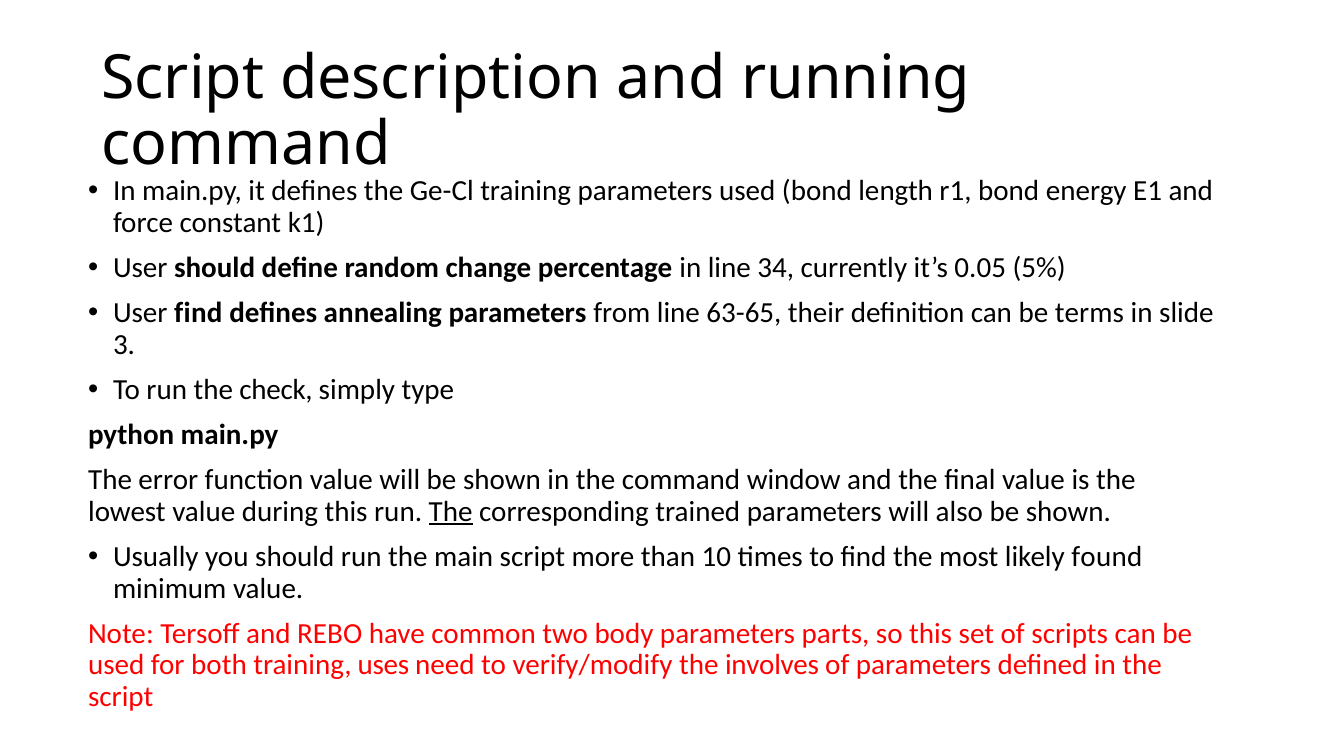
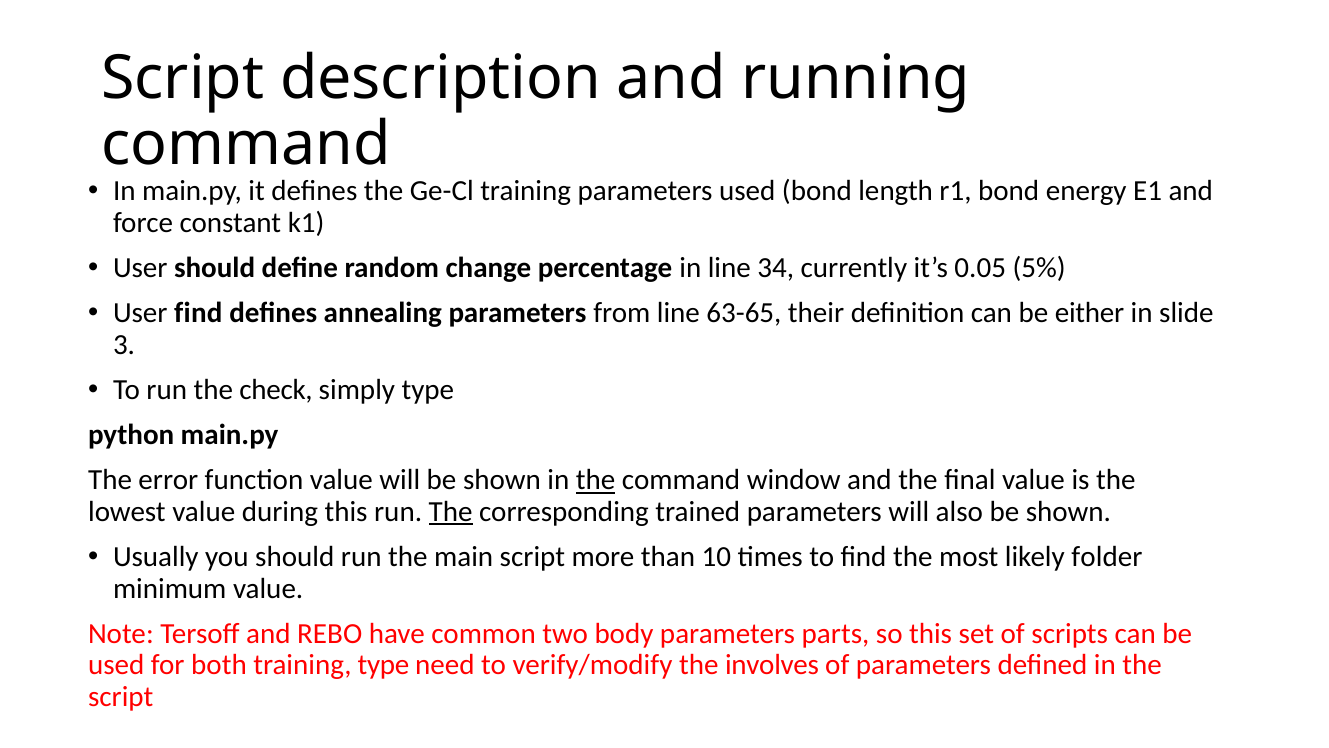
terms: terms -> either (1090, 313)
the underline: none -> present (596, 480)
found: found -> folder (1107, 557)
training uses: uses -> type (383, 665)
